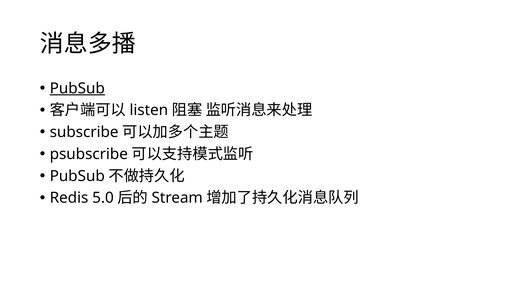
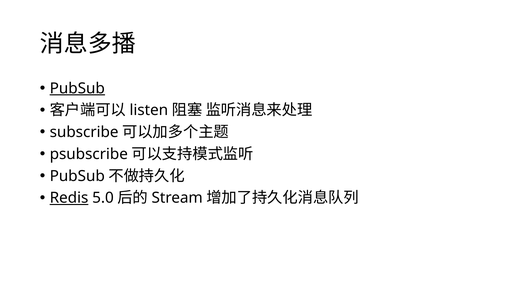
Redis underline: none -> present (69, 198)
